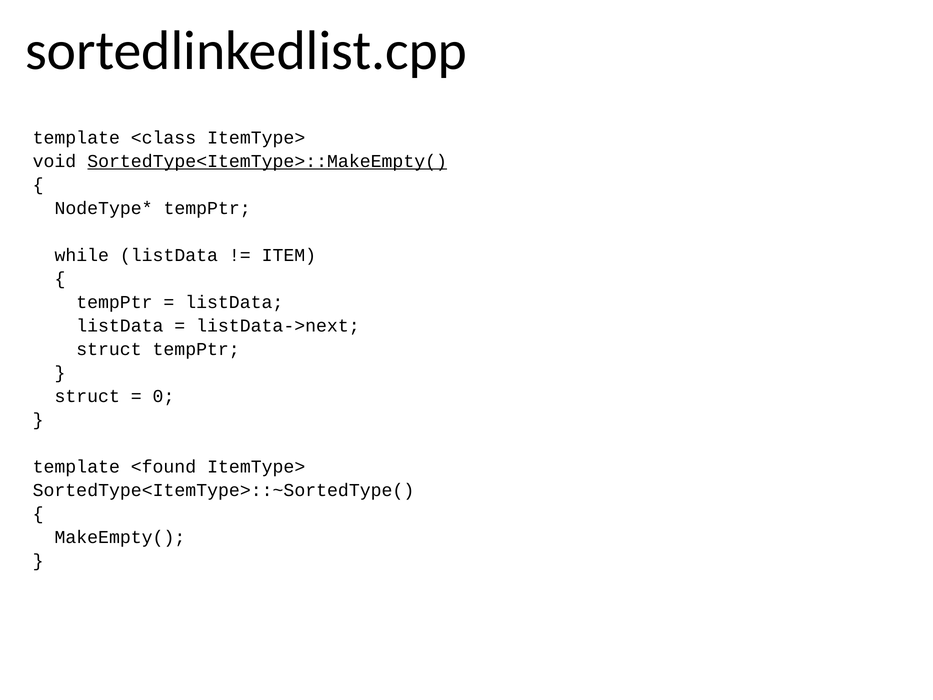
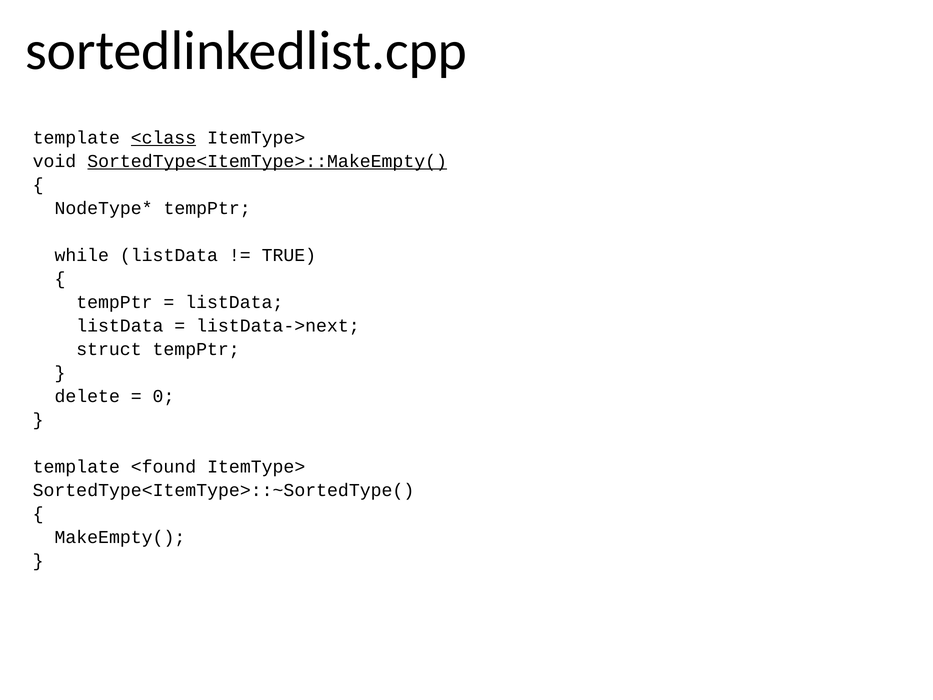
<class underline: none -> present (163, 138)
ITEM: ITEM -> TRUE (289, 255)
struct: struct -> delete (87, 396)
